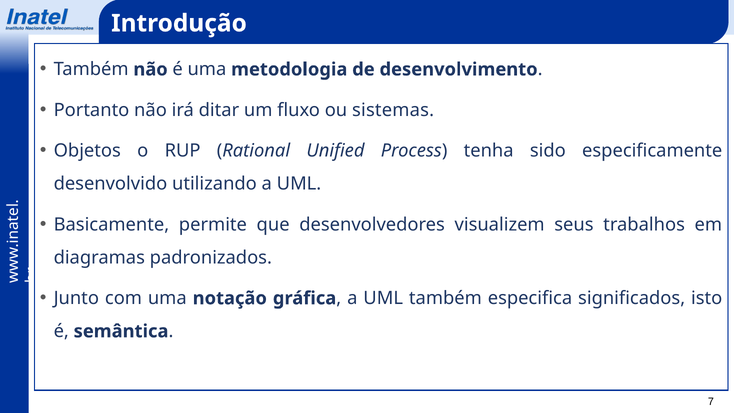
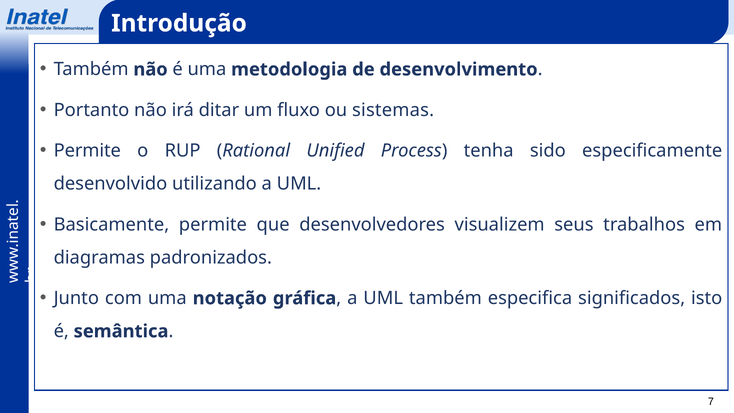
Objetos: Objetos -> Permite (87, 151)
